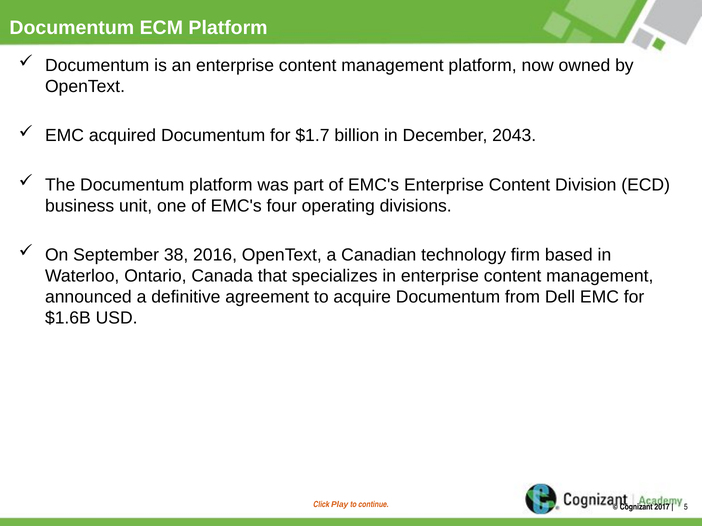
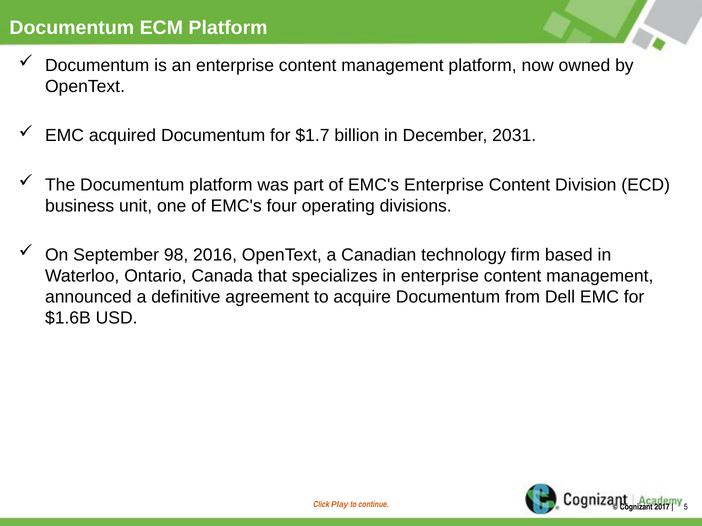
2043: 2043 -> 2031 (514, 136)
38: 38 -> 98 (176, 255)
